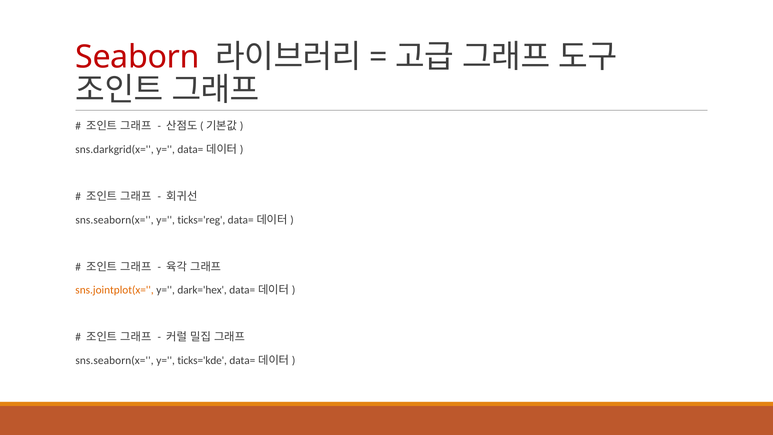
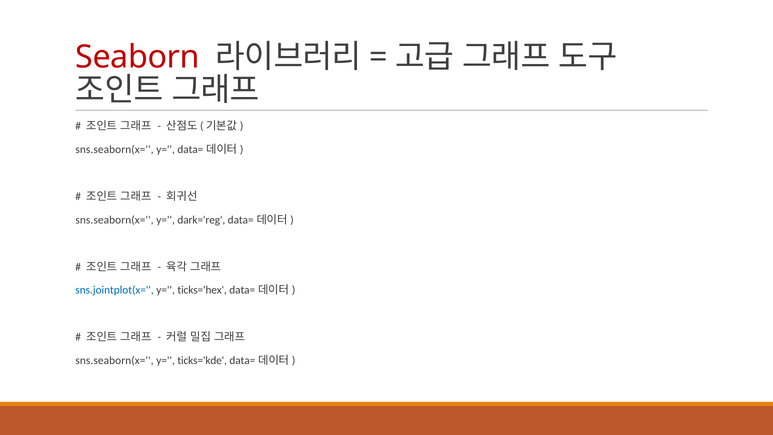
sns.darkgrid(x=: sns.darkgrid(x= -> sns.seaborn(x= (114, 149)
ticks='reg: ticks='reg -> dark='reg (201, 220)
sns.jointplot(x= colour: orange -> blue (115, 290)
dark='hex: dark='hex -> ticks='hex (202, 290)
